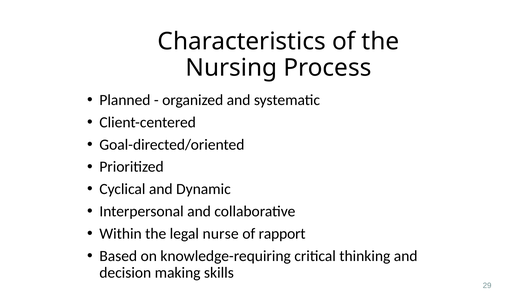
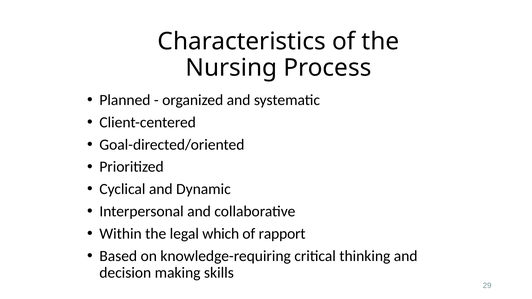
nurse: nurse -> which (221, 234)
